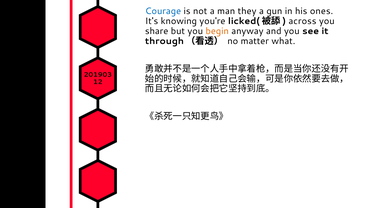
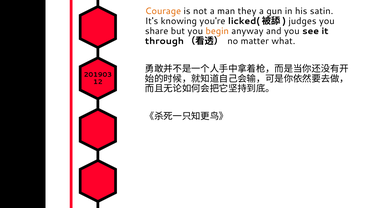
Courage colour: blue -> orange (163, 11)
ones: ones -> satin (322, 11)
across: across -> judges (302, 21)
